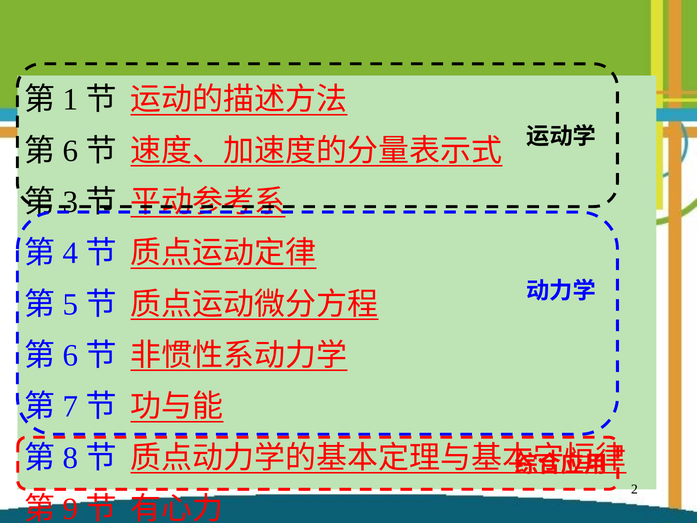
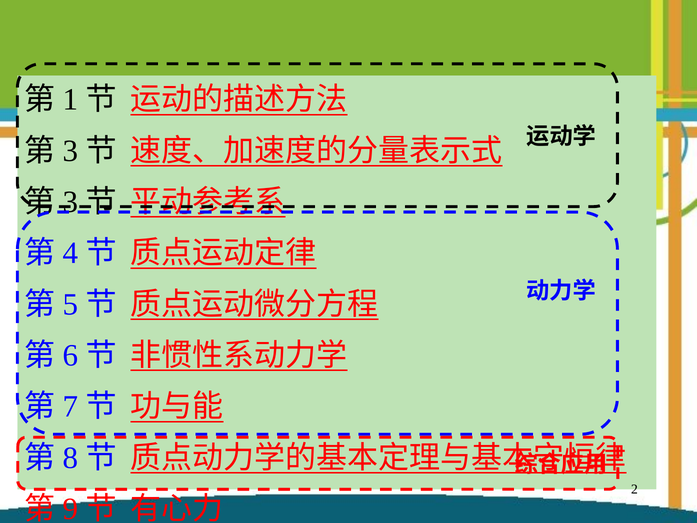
6: 6 -> 3 (70, 151)
